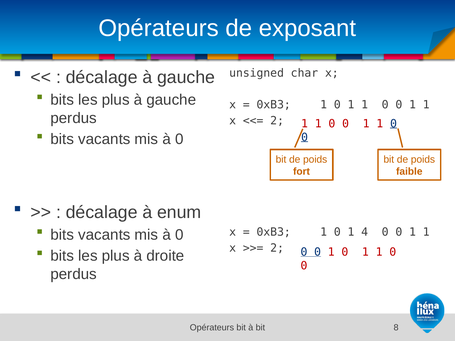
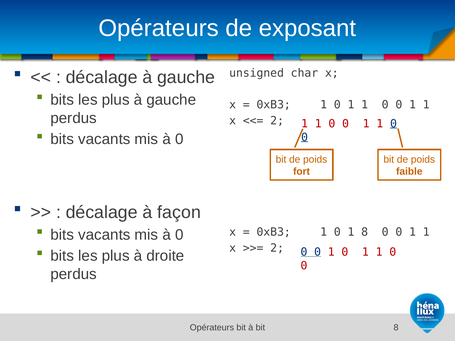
enum: enum -> façon (179, 212)
1 4: 4 -> 8 (365, 232)
